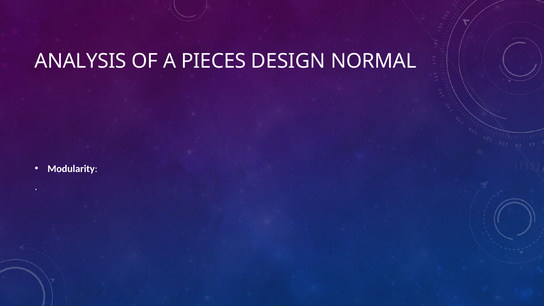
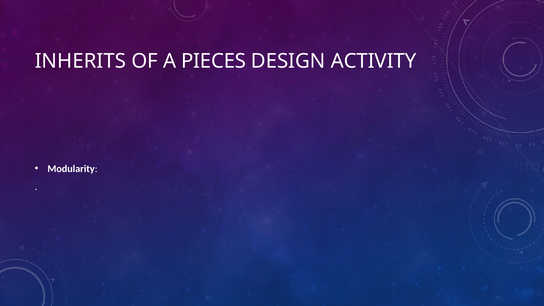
ANALYSIS: ANALYSIS -> INHERITS (80, 61)
NORMAL: NORMAL -> ACTIVITY (374, 61)
